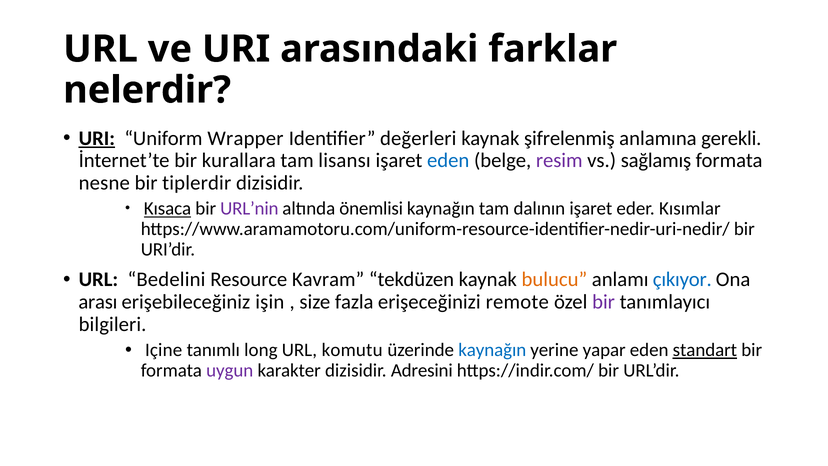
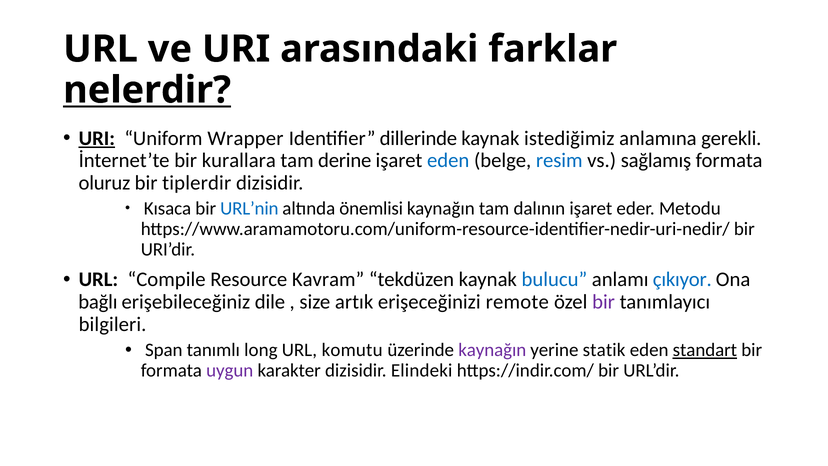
nelerdir underline: none -> present (147, 90)
değerleri: değerleri -> dillerinde (418, 138)
şifrelenmiş: şifrelenmiş -> istediğimiz (569, 138)
lisansı: lisansı -> derine (345, 160)
resim colour: purple -> blue (559, 160)
nesne: nesne -> oluruz (104, 183)
Kısaca underline: present -> none (168, 209)
URL’nin colour: purple -> blue (249, 209)
Kısımlar: Kısımlar -> Metodu (690, 209)
Bedelini: Bedelini -> Compile (167, 280)
bulucu colour: orange -> blue (554, 280)
arası: arası -> bağlı (98, 302)
işin: işin -> dile (270, 302)
fazla: fazla -> artık (354, 302)
Içine: Içine -> Span (164, 350)
kaynağın colour: blue -> purple (492, 350)
yapar: yapar -> statik (604, 350)
Adresini: Adresini -> Elindeki (422, 370)
